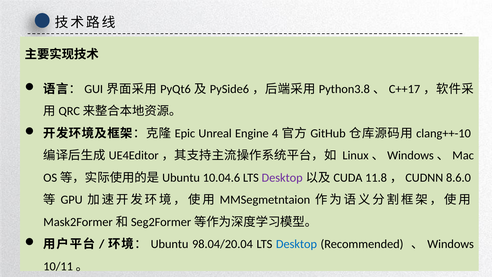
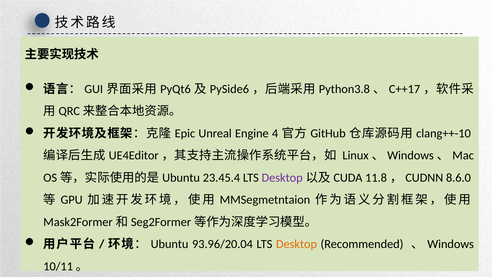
10.04.6: 10.04.6 -> 23.45.4 (221, 178)
98.04/20.04: 98.04/20.04 -> 93.96/20.04 (222, 244)
Desktop colour: blue -> orange (296, 244)
